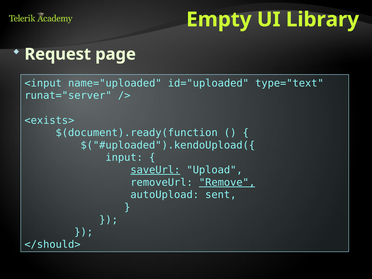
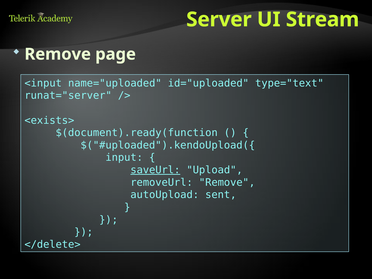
Empty: Empty -> Server (219, 20)
Library: Library -> Stream (323, 20)
Request: Request -> Remove (58, 54)
Remove underline: present -> none (227, 182)
</should>: </should> -> </delete> (53, 244)
